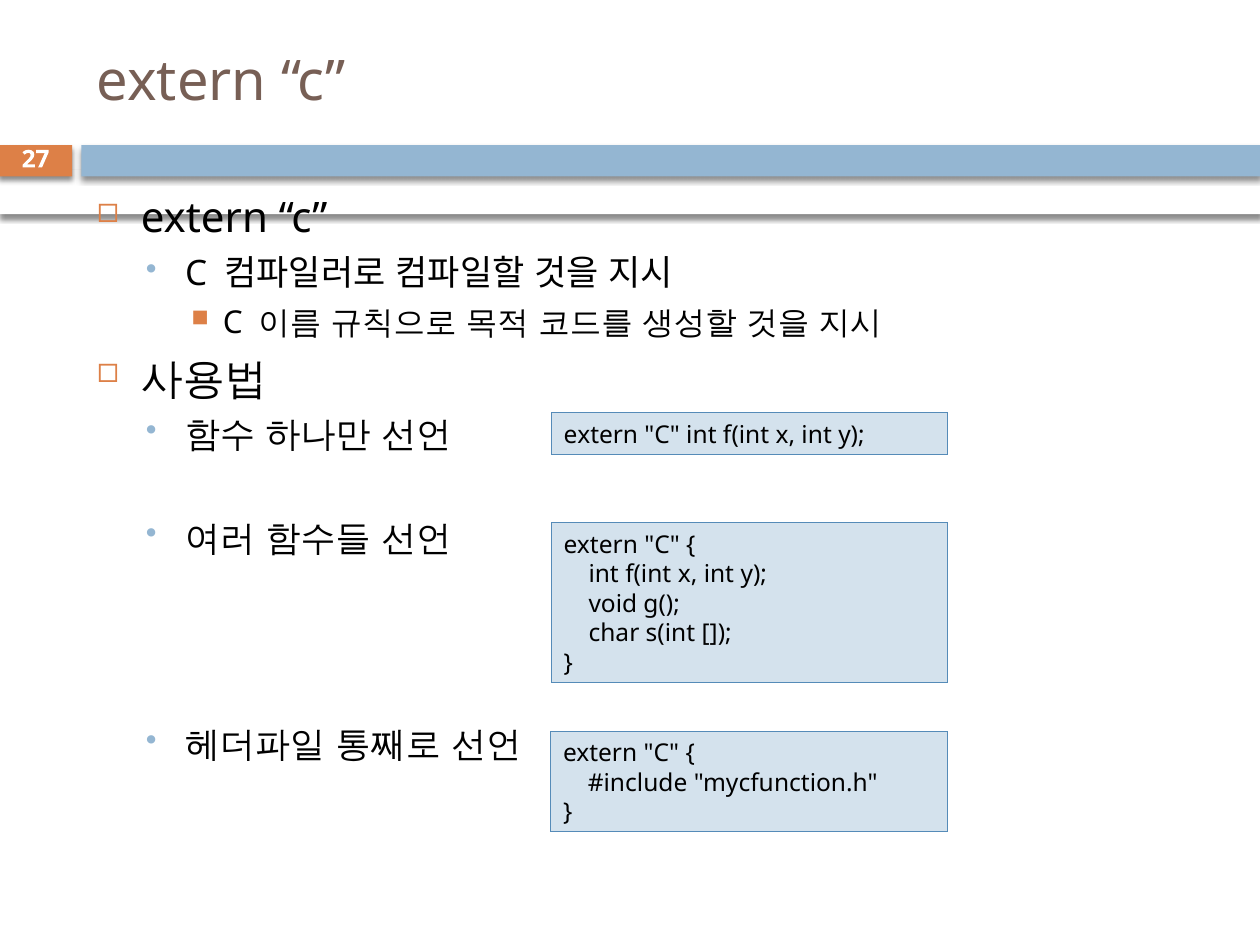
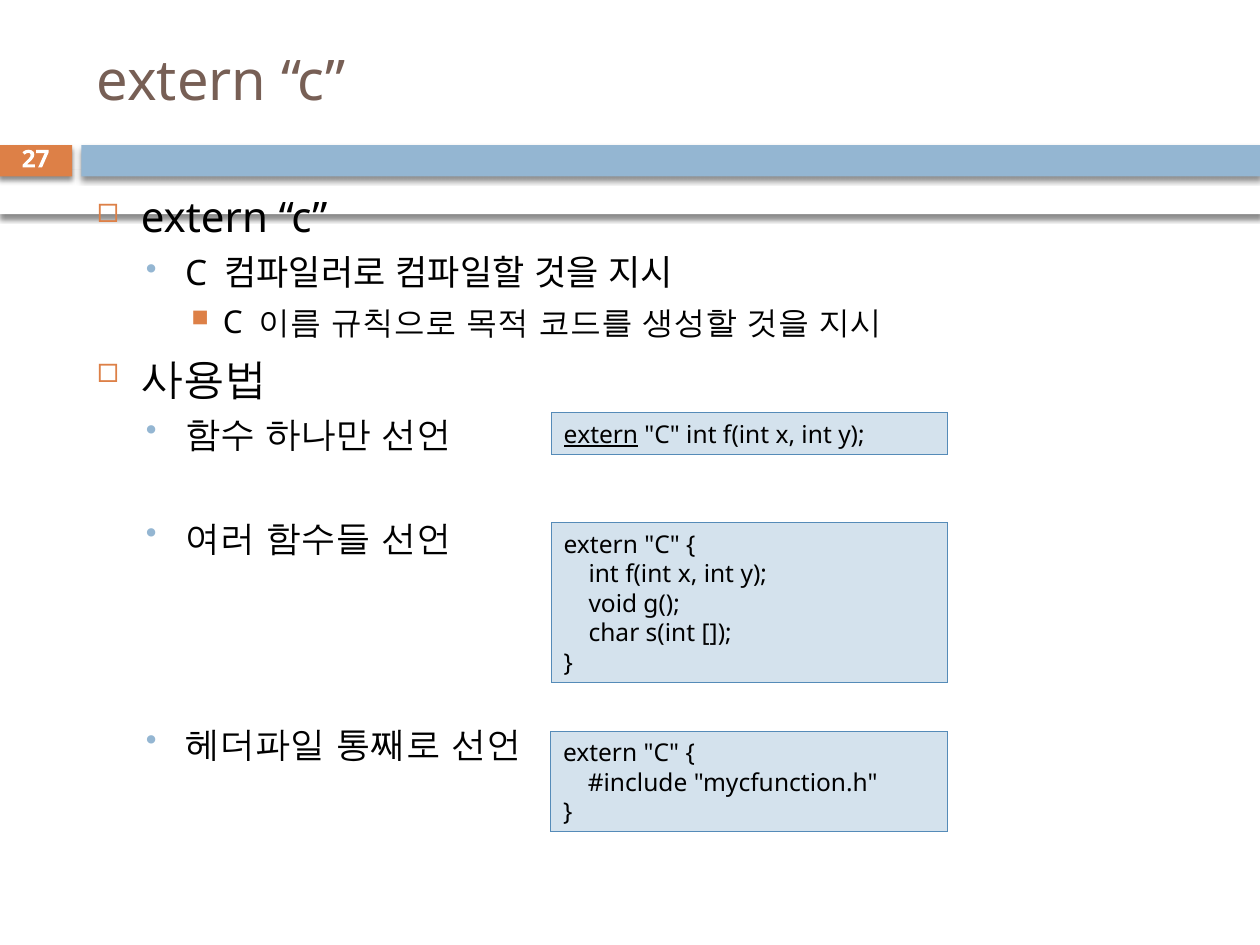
extern underline: none -> present (601, 436)
